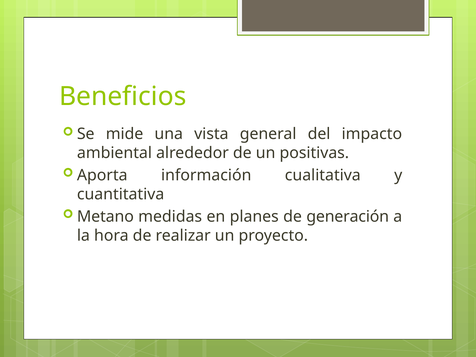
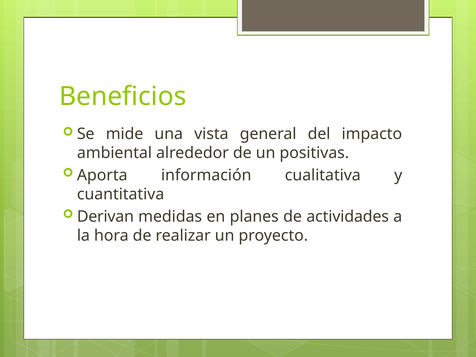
Metano: Metano -> Derivan (105, 216)
generación: generación -> actividades (348, 216)
